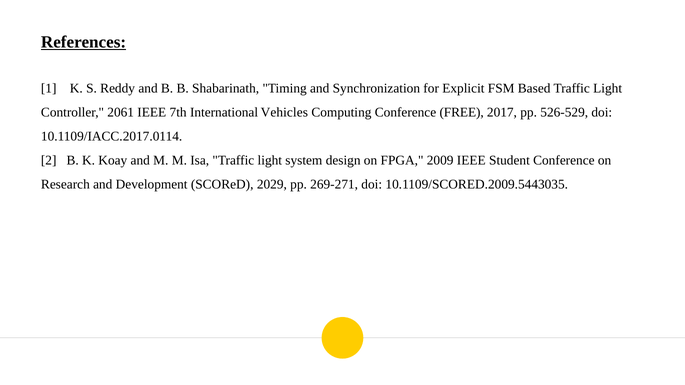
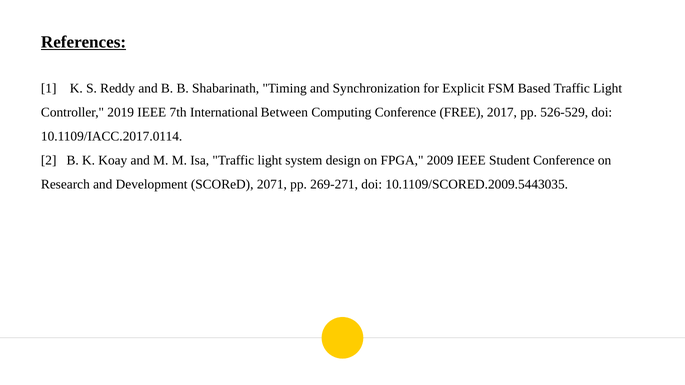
2061: 2061 -> 2019 (121, 112)
Vehicles: Vehicles -> Between (284, 112)
2029: 2029 -> 2071 (272, 184)
